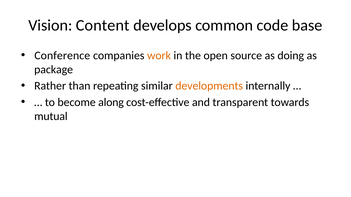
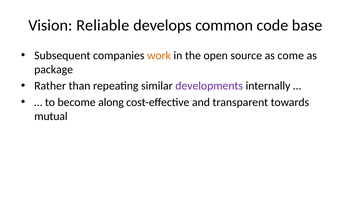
Content: Content -> Reliable (103, 25)
Conference: Conference -> Subsequent (62, 56)
doing: doing -> come (291, 56)
developments colour: orange -> purple (209, 86)
